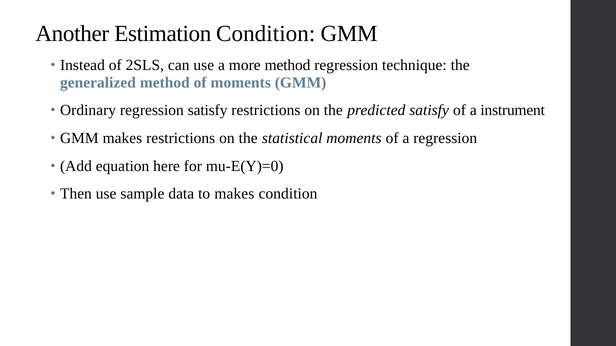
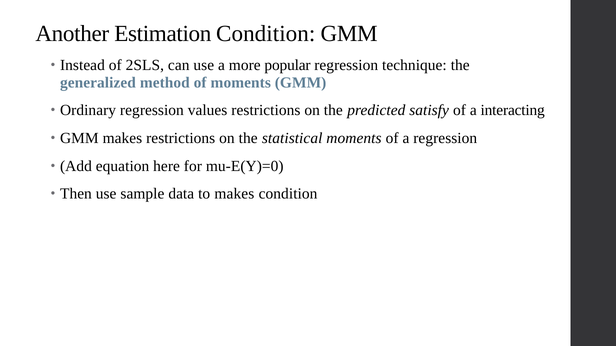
more method: method -> popular (288, 65)
regression satisfy: satisfy -> values (208, 111)
instrument: instrument -> interacting (513, 111)
